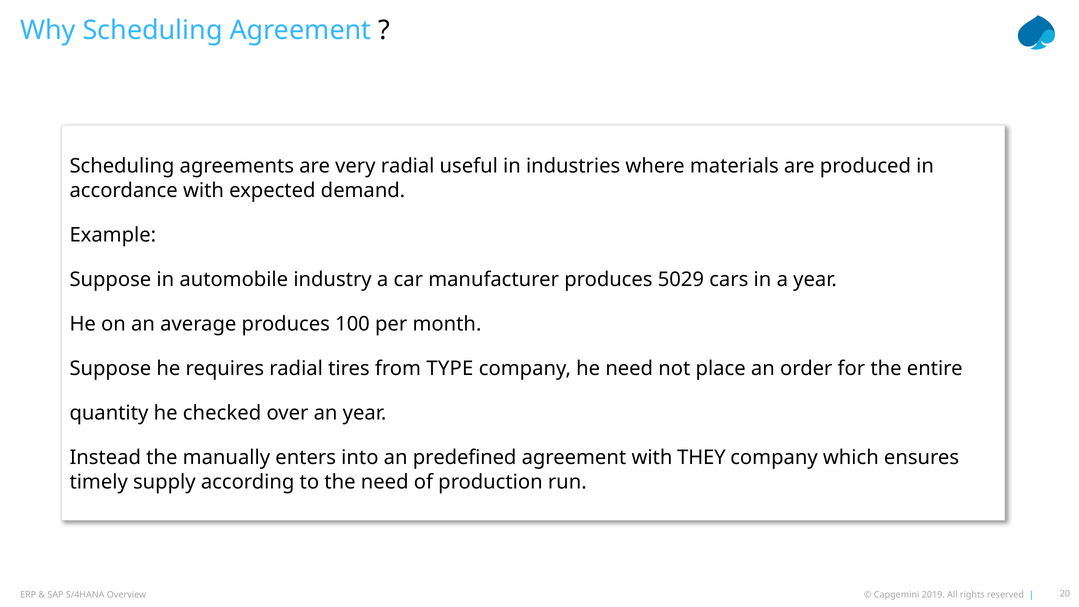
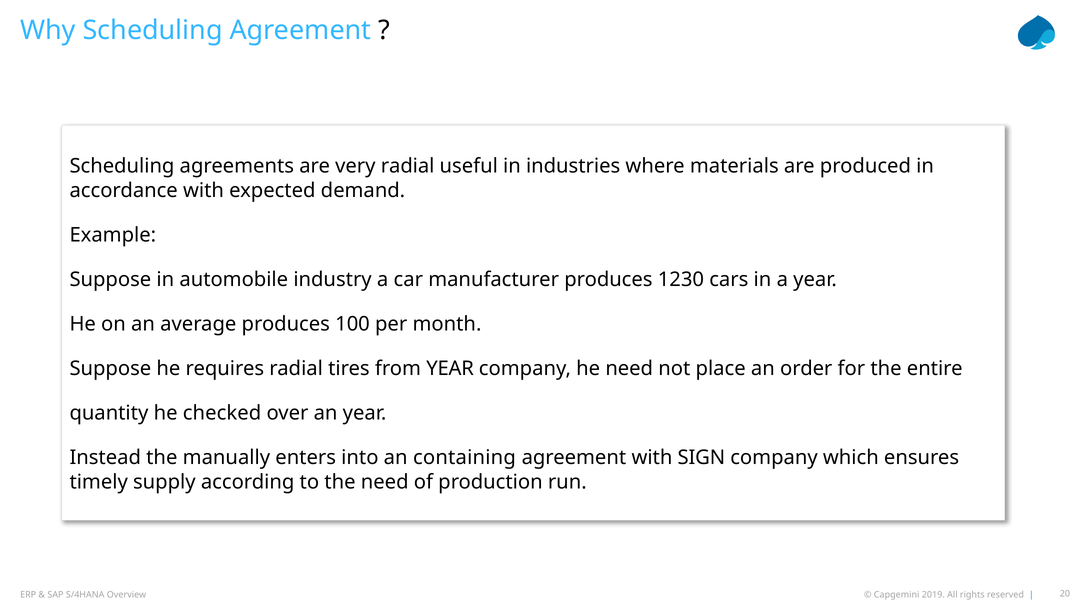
5029: 5029 -> 1230 (681, 280)
from TYPE: TYPE -> YEAR (450, 369)
predefined: predefined -> containing (464, 458)
THEY: THEY -> SIGN (701, 458)
